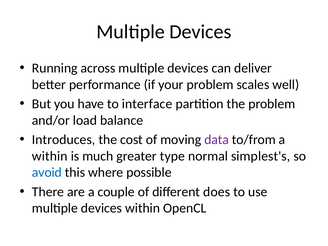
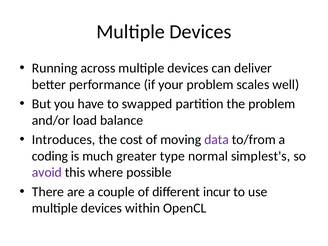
interface: interface -> swapped (147, 104)
within: within -> coding (50, 156)
avoid colour: blue -> purple (47, 172)
does: does -> incur (217, 192)
